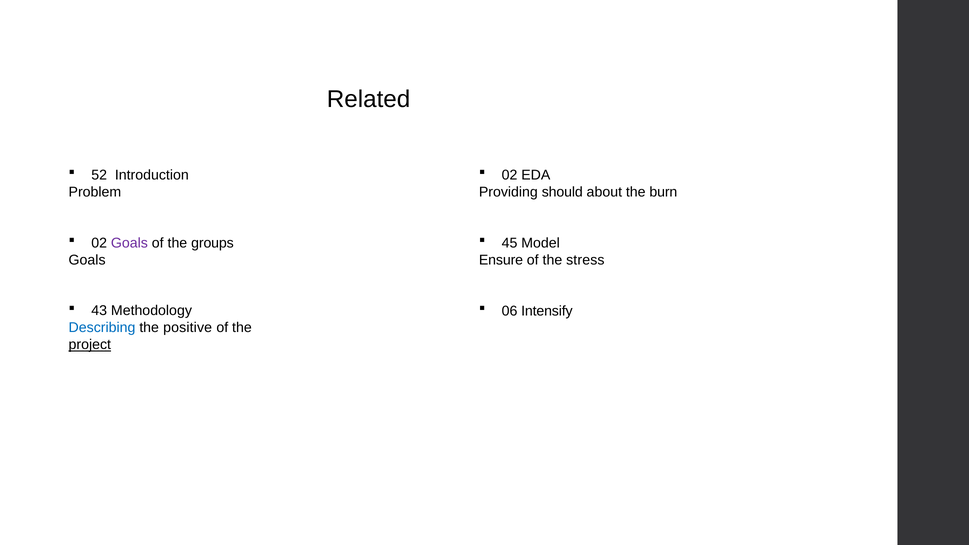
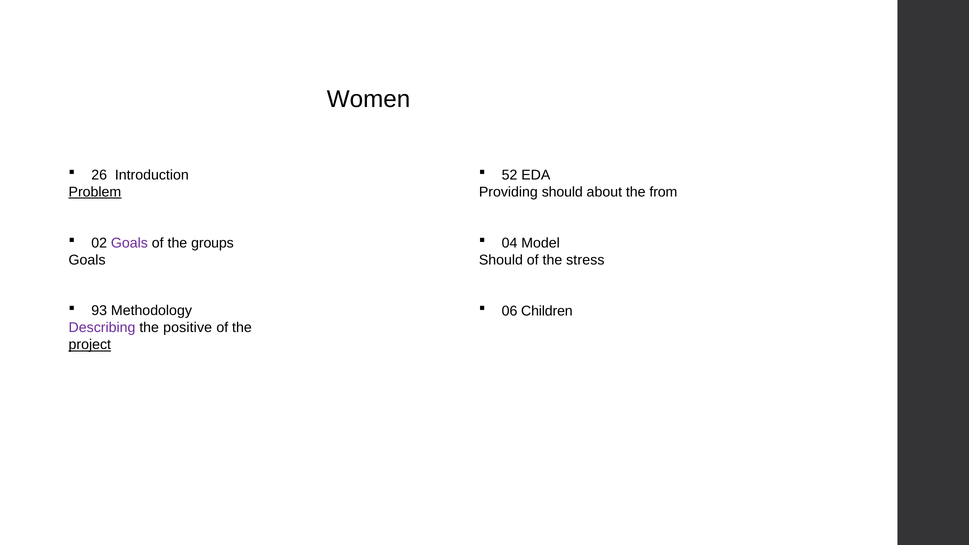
Related: Related -> Women (369, 99)
52: 52 -> 26 (99, 175)
02: 02 -> 52 (510, 175)
Problem underline: none -> present (95, 192)
burn: burn -> from (663, 192)
45: 45 -> 04 (510, 243)
Ensure: Ensure -> Should (501, 260)
43: 43 -> 93 (99, 311)
Intensify: Intensify -> Children (547, 311)
Describing colour: blue -> purple (102, 328)
